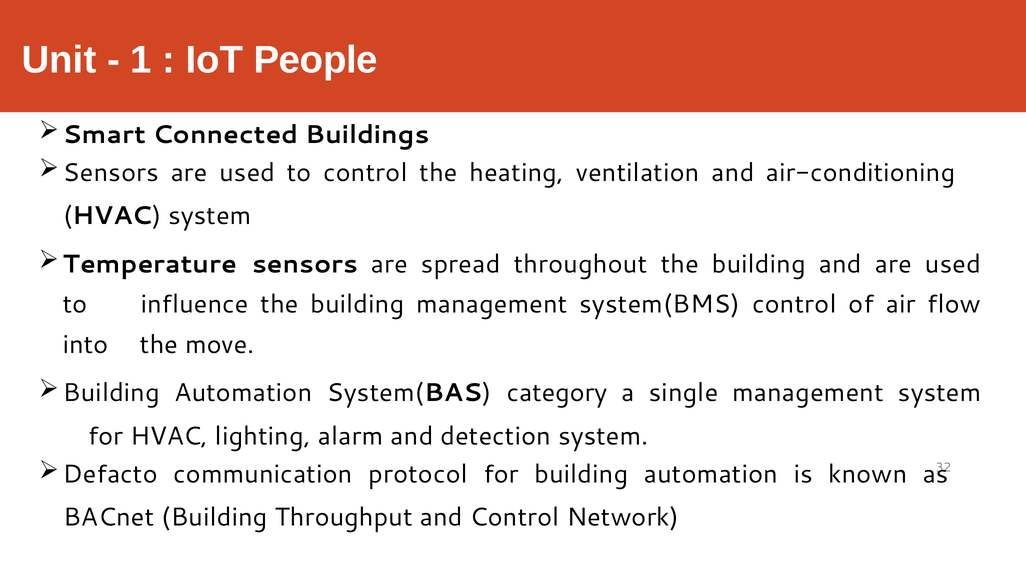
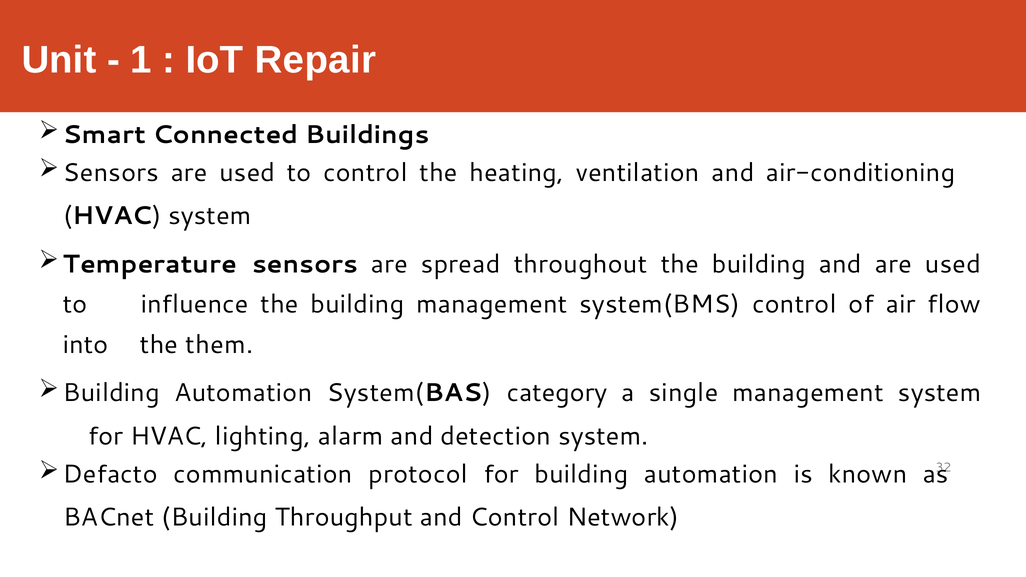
People: People -> Repair (315, 60)
move: move -> them (219, 345)
